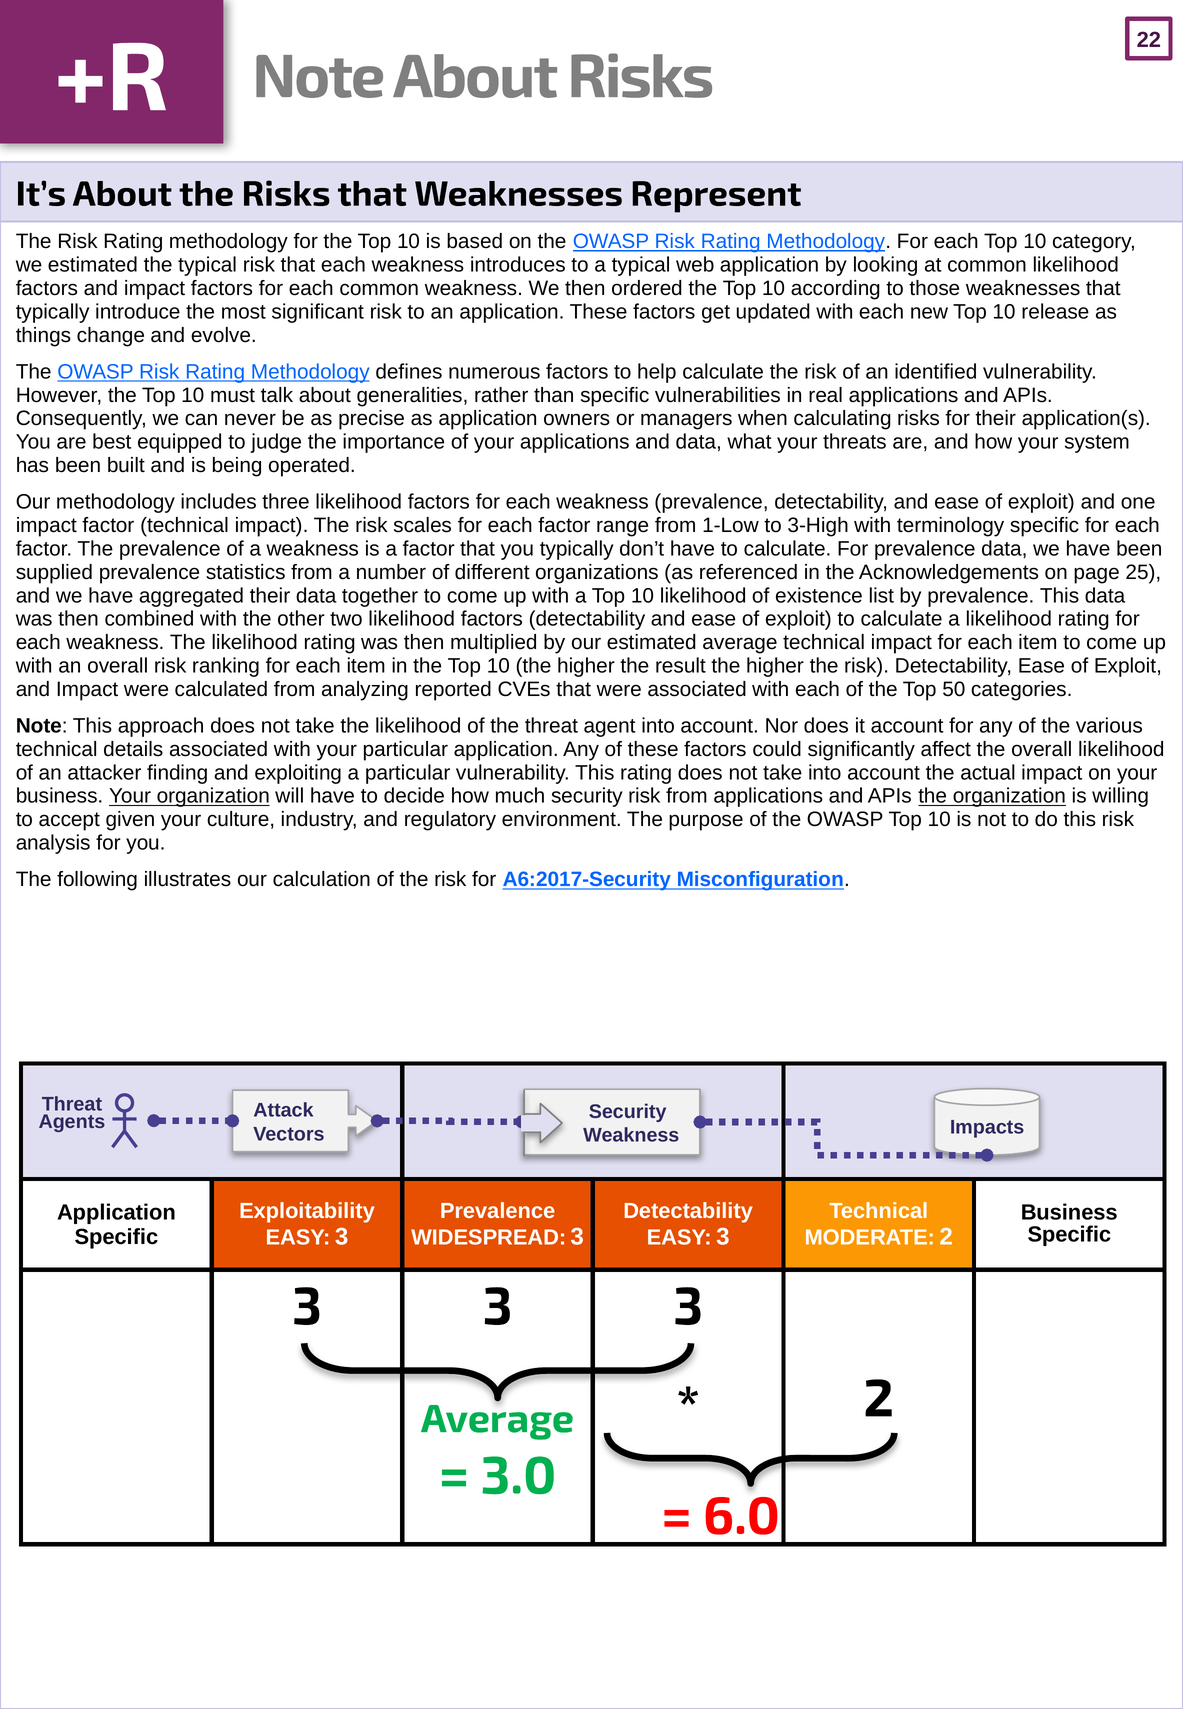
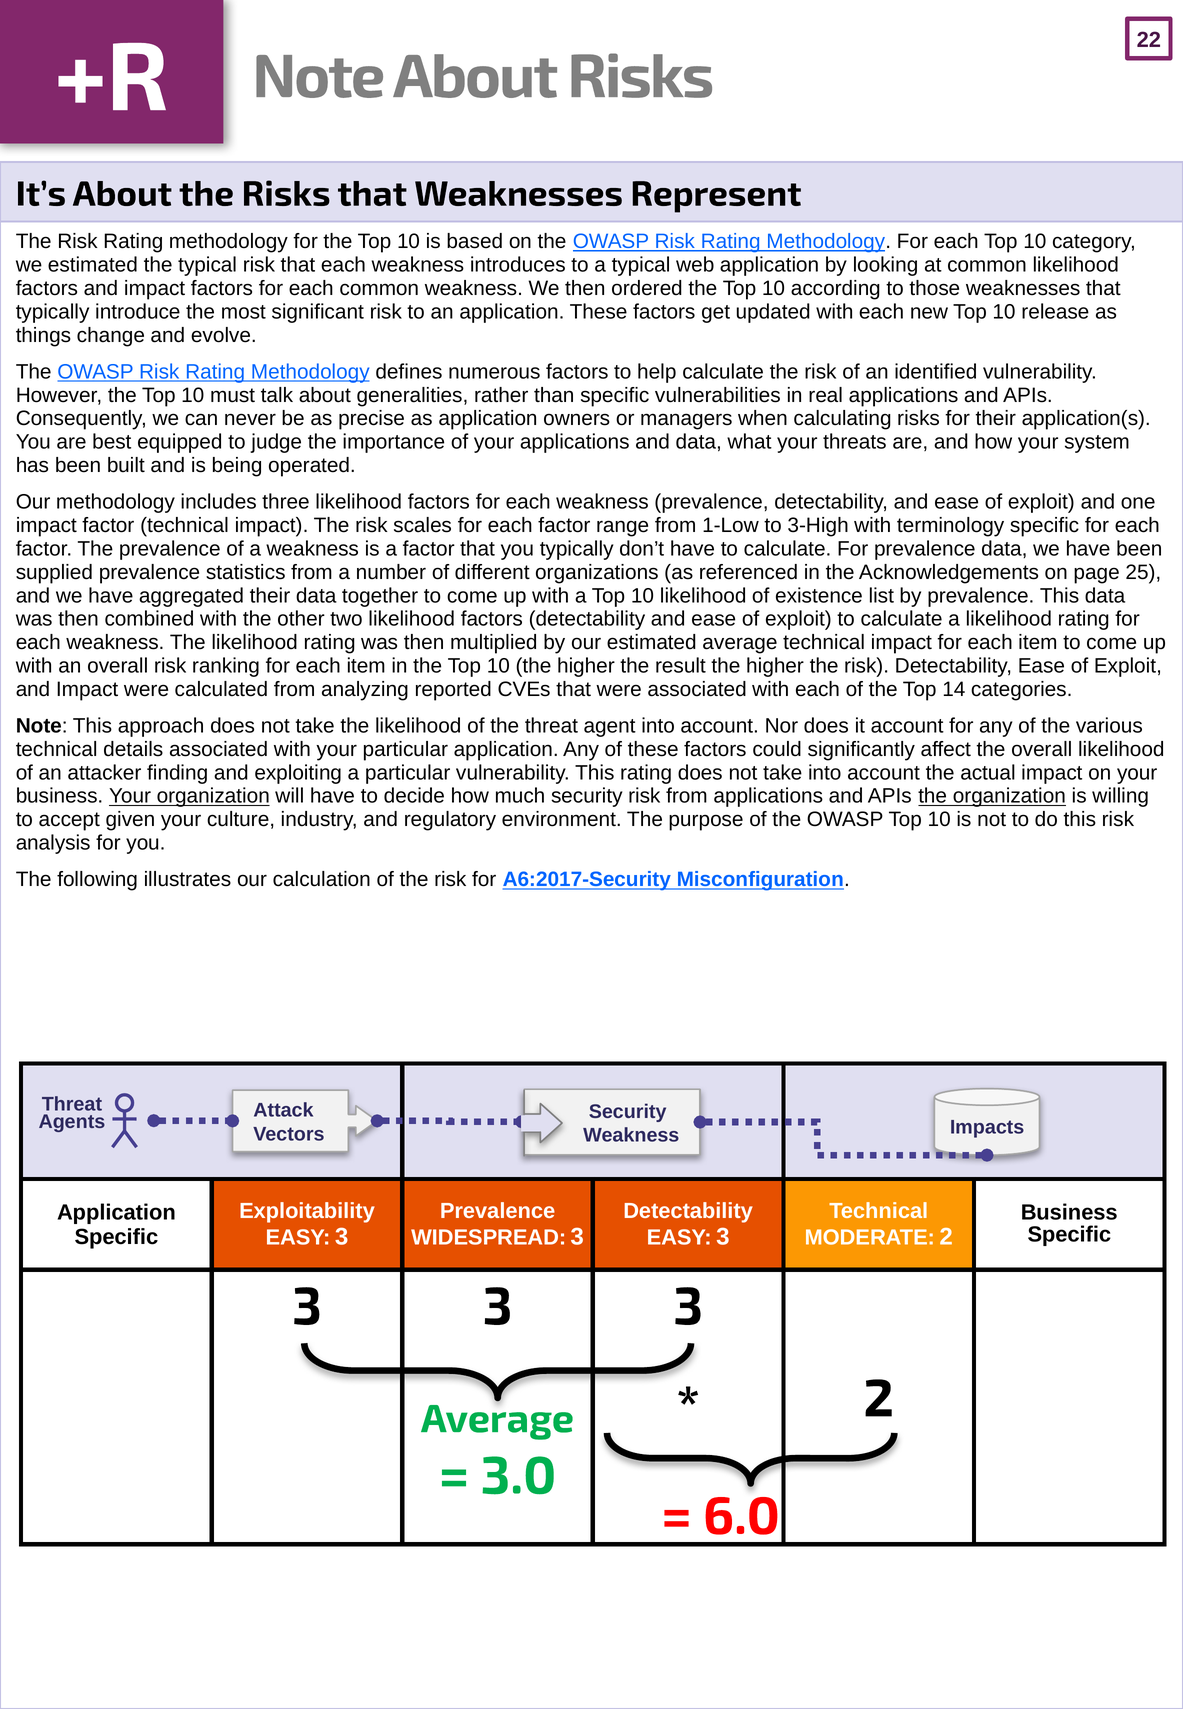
50: 50 -> 14 (954, 689)
